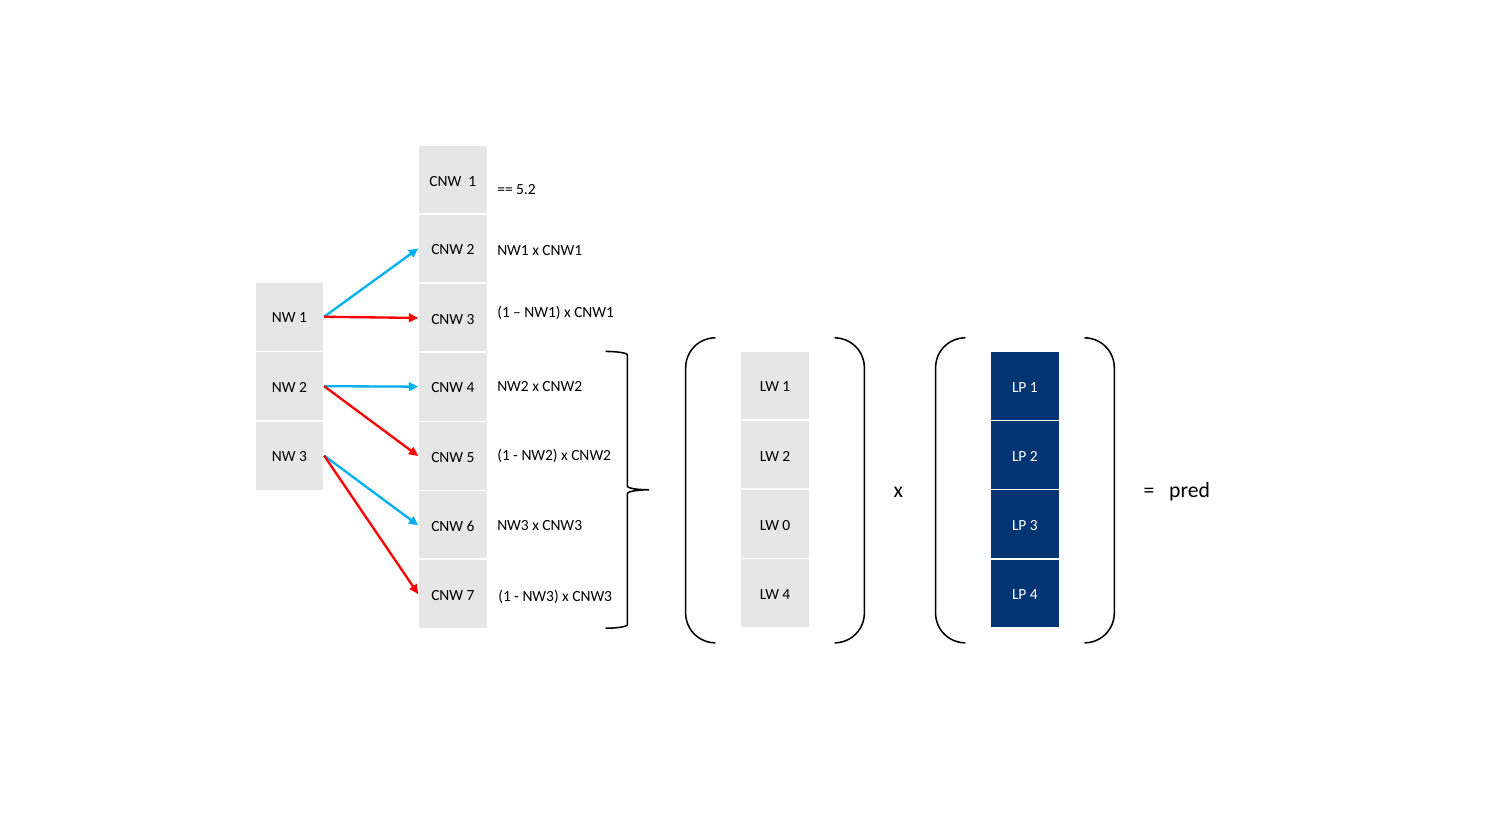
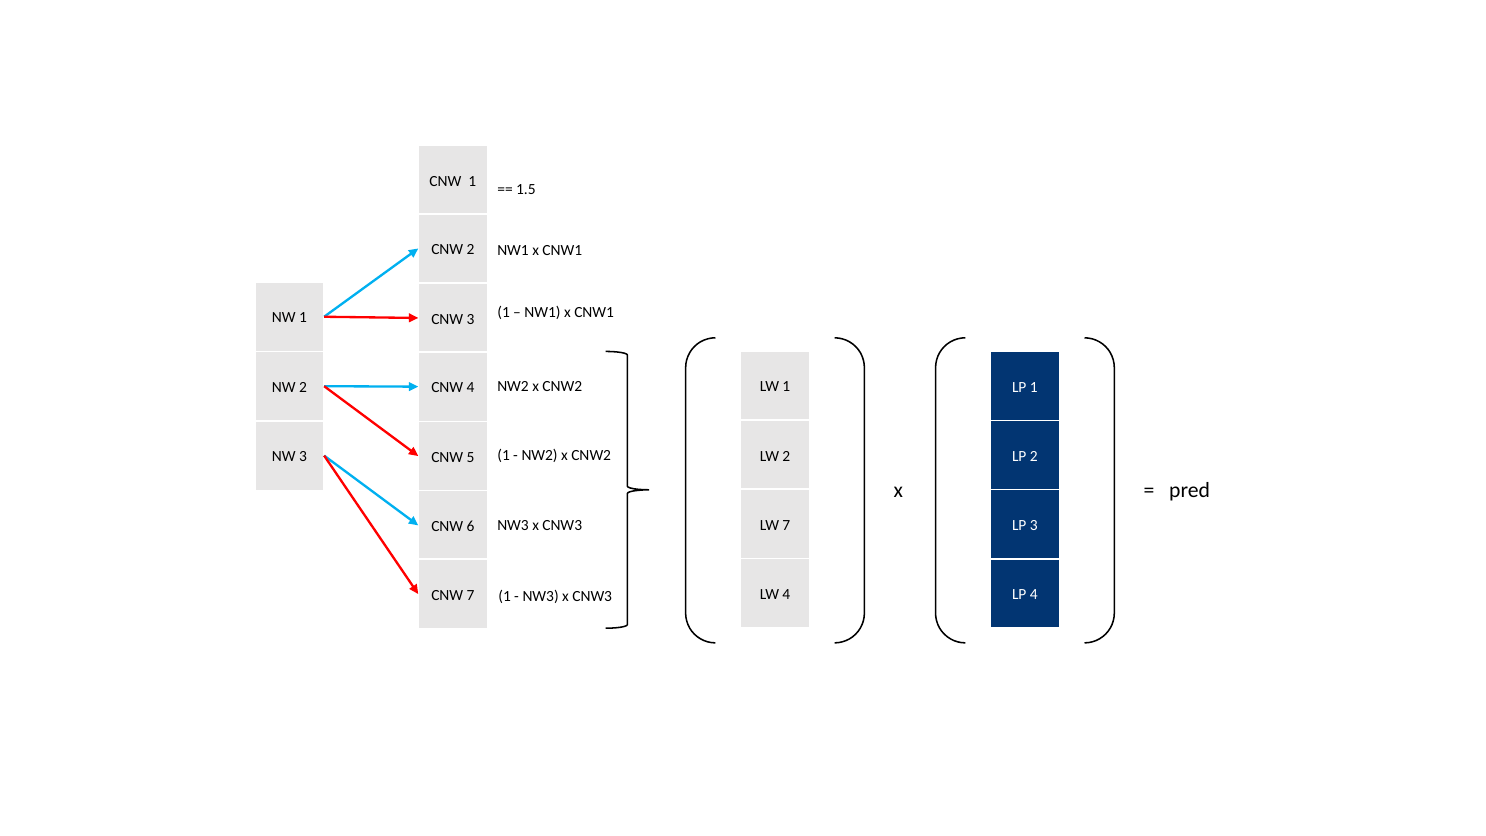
5.2: 5.2 -> 1.5 (526, 190)
LW 0: 0 -> 7 (786, 525)
